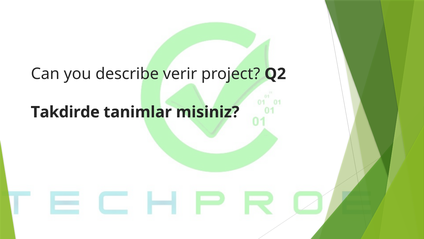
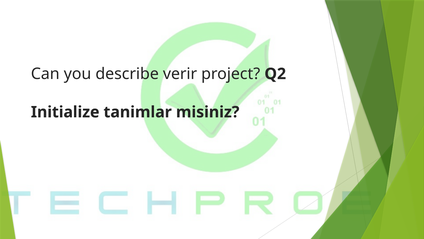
Takdirde: Takdirde -> Initialize (65, 112)
